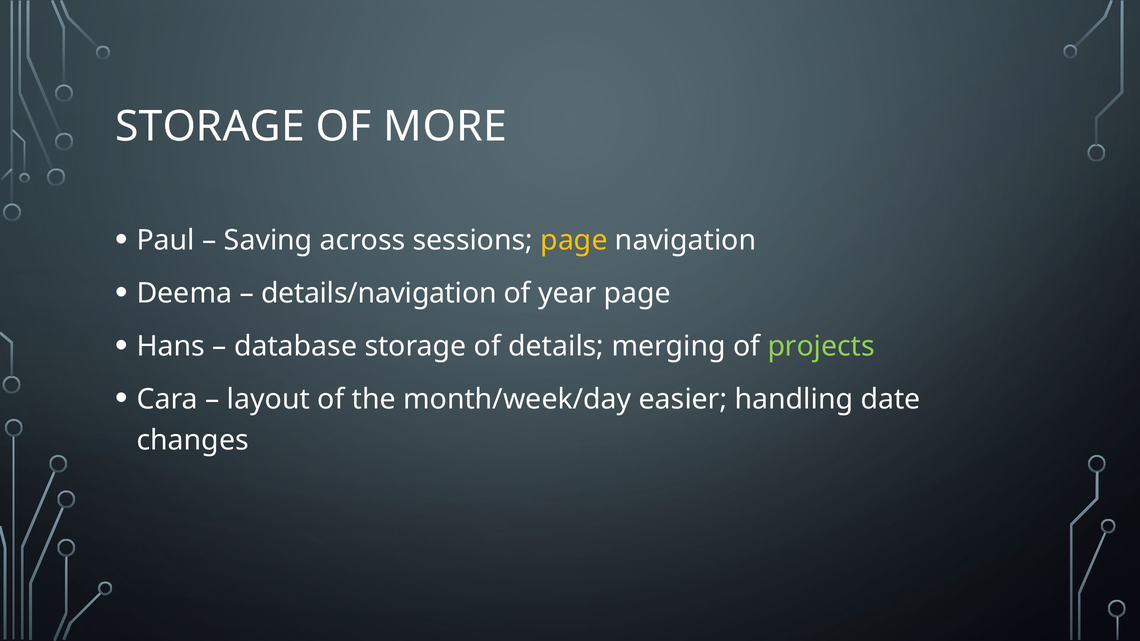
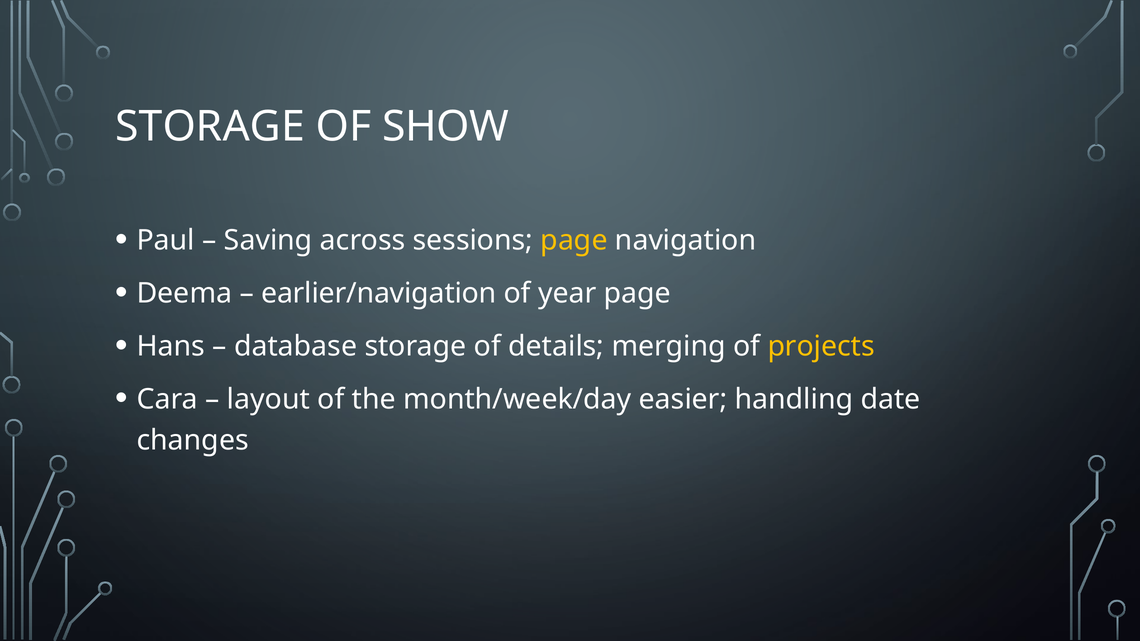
MORE: MORE -> SHOW (446, 127)
details/navigation: details/navigation -> earlier/navigation (379, 293)
projects colour: light green -> yellow (821, 346)
